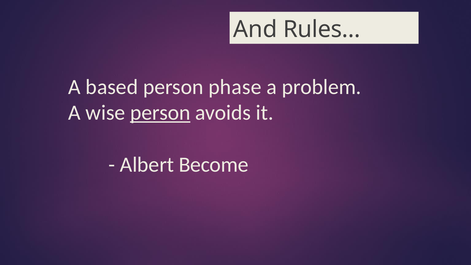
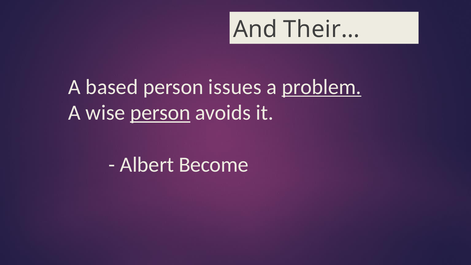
Rules…: Rules… -> Their… (322, 29)
phase: phase -> issues (235, 87)
problem underline: none -> present (322, 87)
